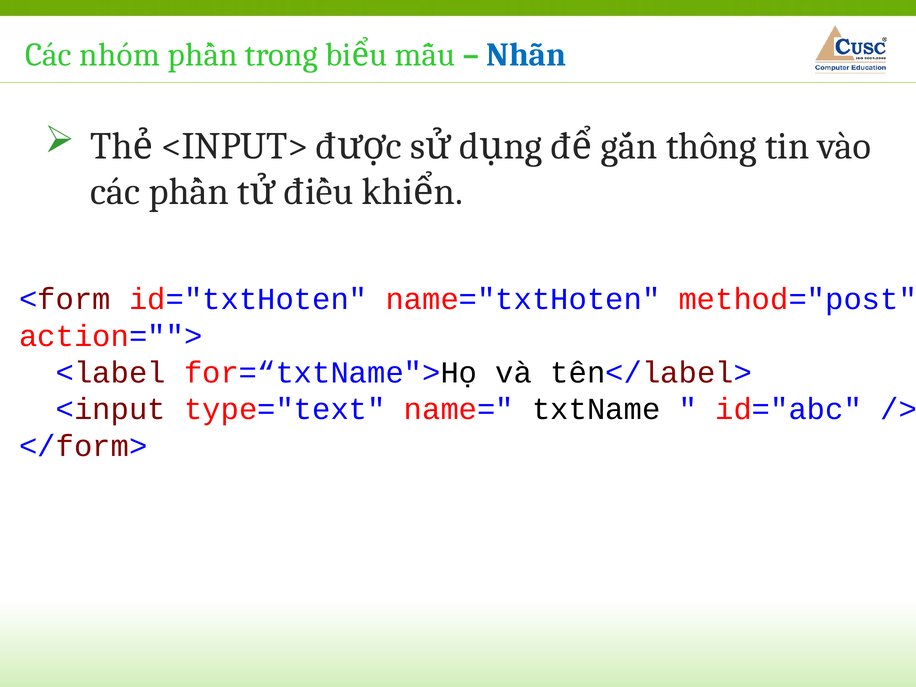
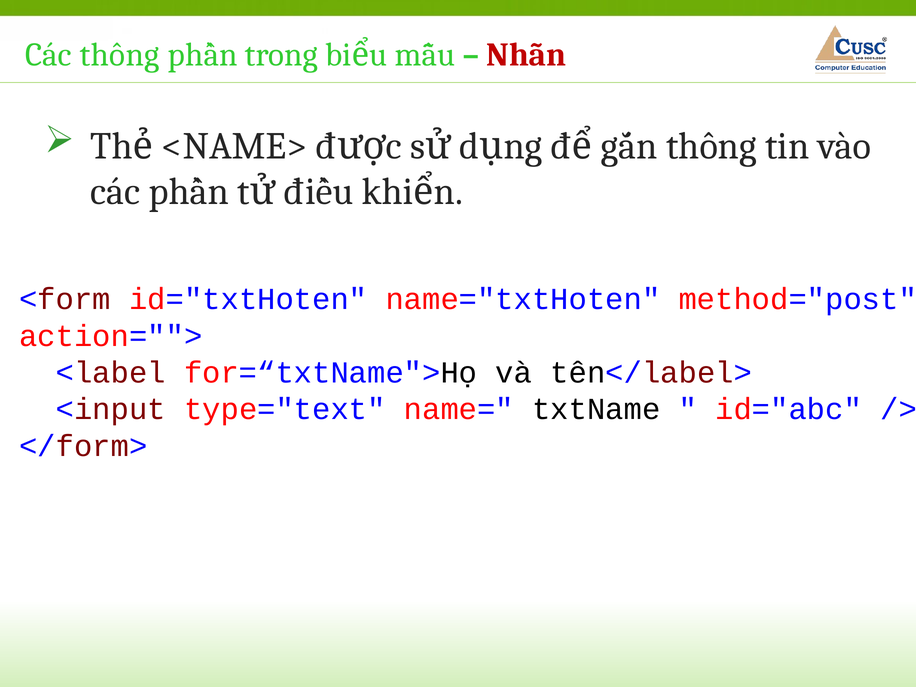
Các nhóm: nhóm -> thông (120, 55)
Nhãn colour: blue -> red (526, 55)
<INPUT>: <INPUT> -> <NAME> (234, 146)
